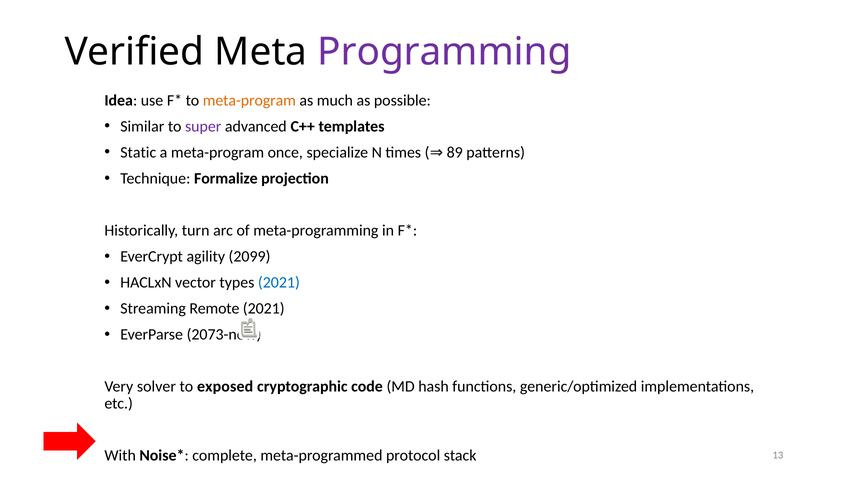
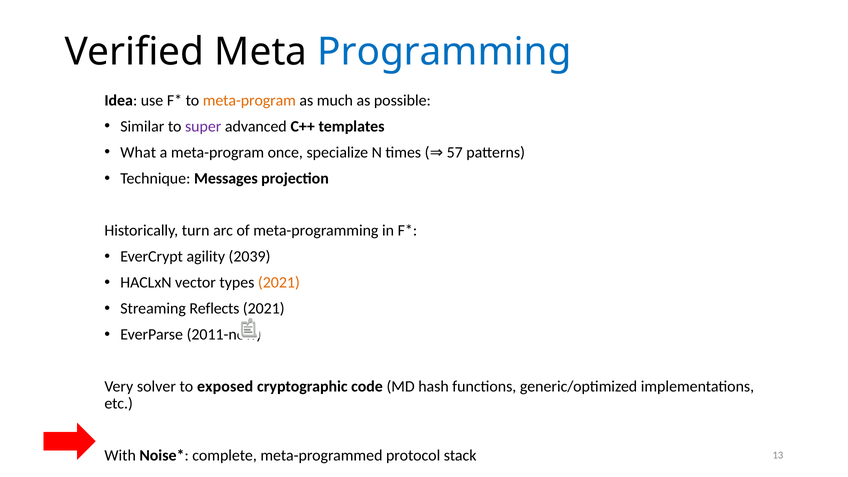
Programming colour: purple -> blue (444, 52)
Static: Static -> What (138, 152)
89: 89 -> 57 (455, 152)
Formalize: Formalize -> Messages (226, 178)
2099: 2099 -> 2039 (250, 256)
2021 colour: blue -> orange (279, 282)
Remote: Remote -> Reflects (214, 308)
2073-now: 2073-now -> 2011-now (224, 334)
